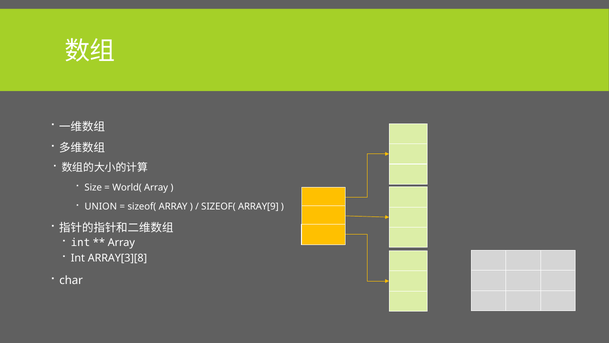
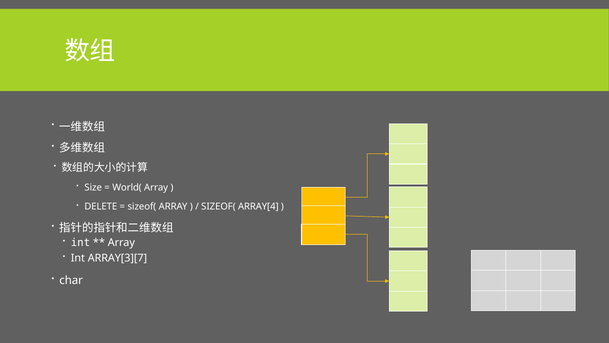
UNION: UNION -> DELETE (101, 206)
ARRAY[9: ARRAY[9 -> ARRAY[4 (258, 206)
ARRAY[3][8: ARRAY[3][8 -> ARRAY[3][7 (117, 258)
